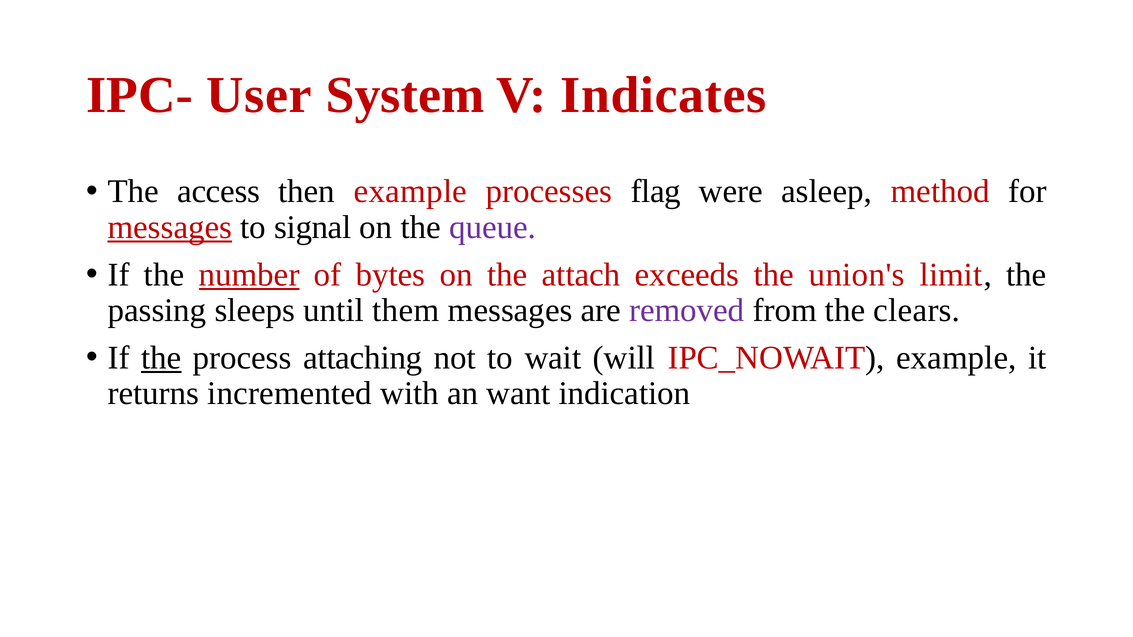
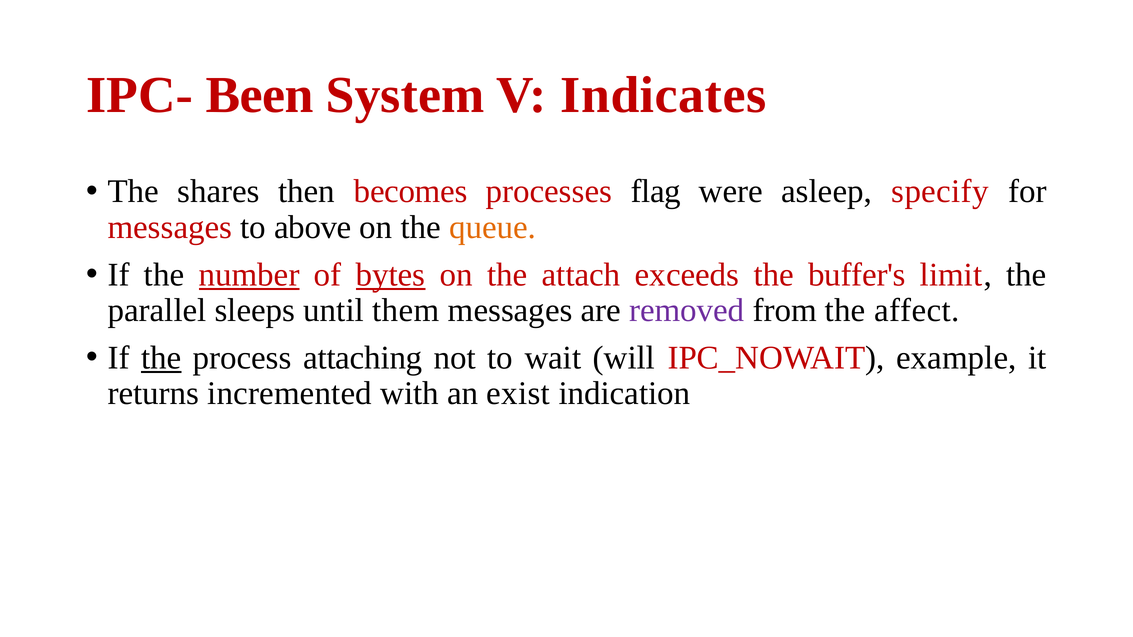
User: User -> Been (260, 95)
access: access -> shares (219, 192)
then example: example -> becomes (411, 192)
method: method -> specify (940, 192)
messages underline: present -> none (170, 227)
signal: signal -> above (313, 227)
queue colour: purple -> orange (492, 227)
bytes underline: none -> present (391, 275)
union's: union's -> buffer's (857, 275)
passing: passing -> parallel (157, 310)
clears: clears -> affect (917, 310)
want: want -> exist (518, 394)
